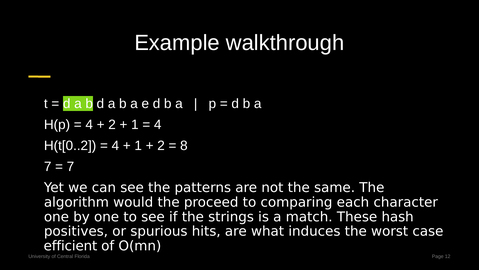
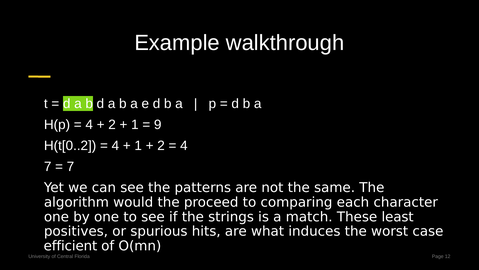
4: 4 -> 9 (158, 125)
8: 8 -> 4 (184, 145)
hash: hash -> least (398, 217)
